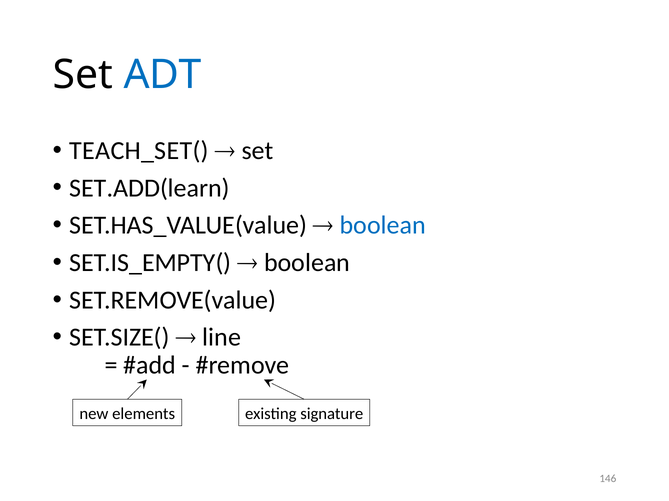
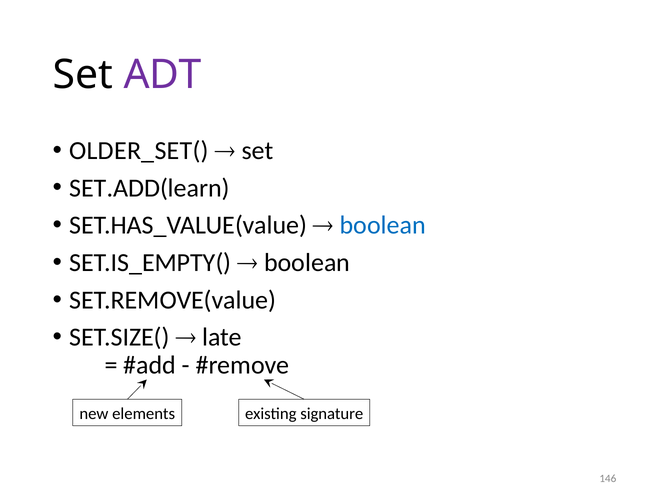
ADT colour: blue -> purple (162, 75)
TEACH_SET(: TEACH_SET( -> OLDER_SET( (139, 151)
line: line -> late (222, 338)
